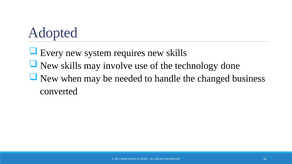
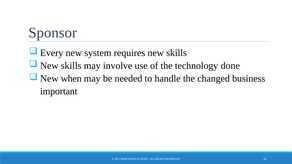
Adopted: Adopted -> Sponsor (53, 33)
converted: converted -> important (59, 92)
